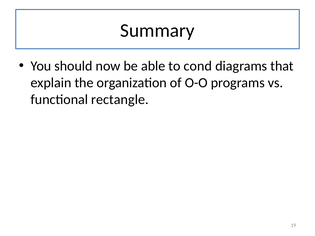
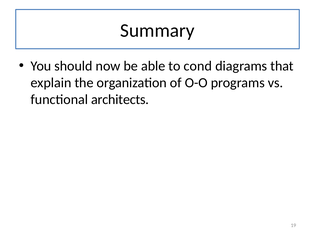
rectangle: rectangle -> architects (120, 100)
